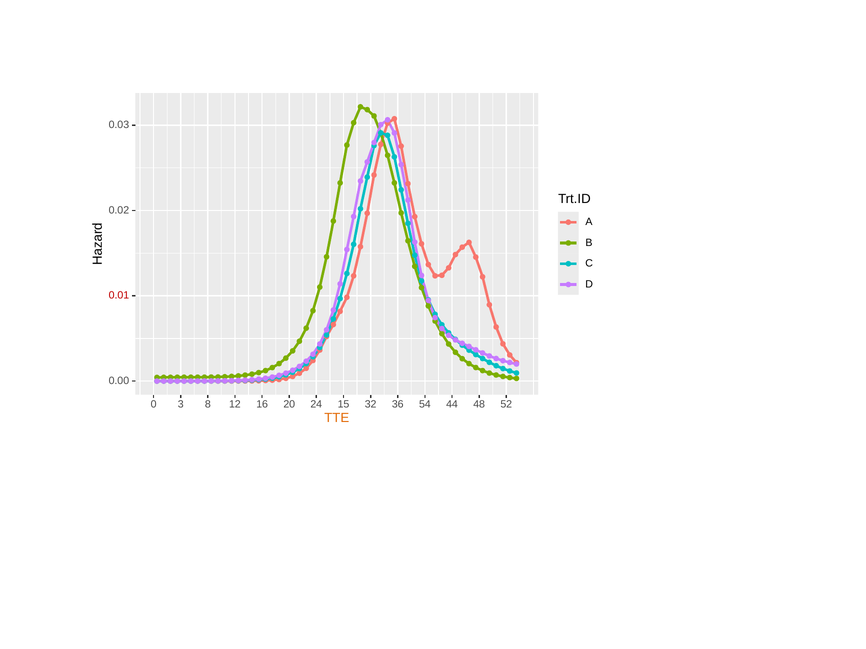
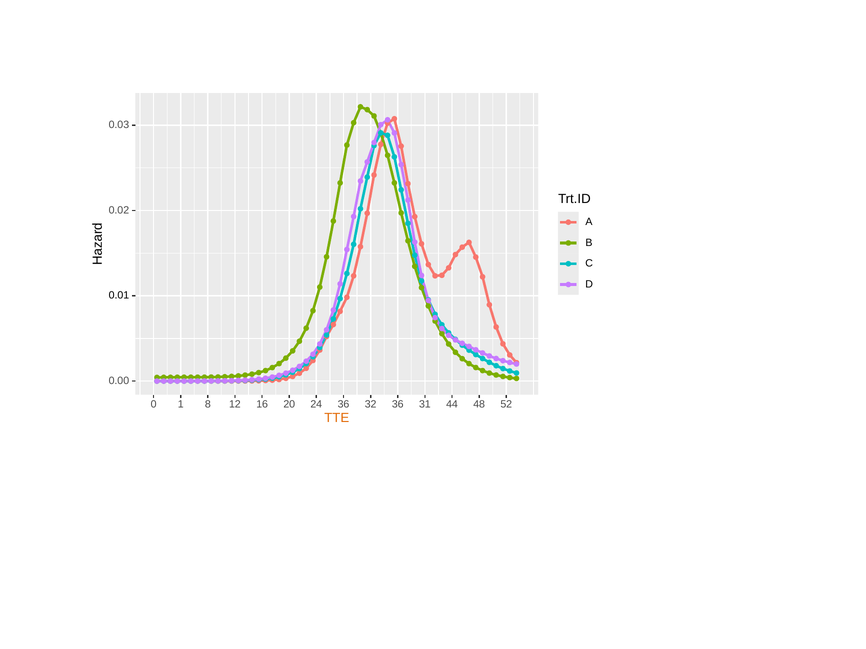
0.01 colour: red -> black (119, 296)
3: 3 -> 1 (181, 404)
24 15: 15 -> 36 (343, 404)
54: 54 -> 31 (425, 404)
